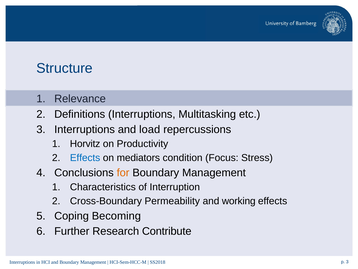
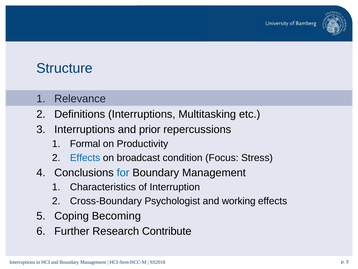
load: load -> prior (150, 129)
Horvitz: Horvitz -> Formal (85, 144)
mediators: mediators -> broadcast (138, 158)
for colour: orange -> blue (123, 172)
Permeability: Permeability -> Psychologist (172, 201)
